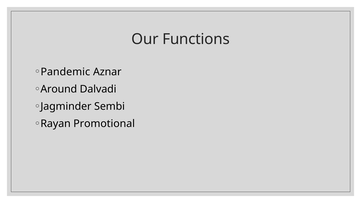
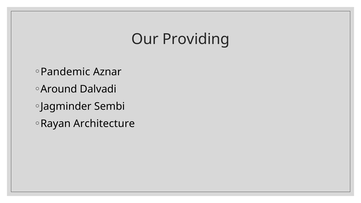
Functions: Functions -> Providing (196, 39)
Promotional: Promotional -> Architecture (104, 124)
